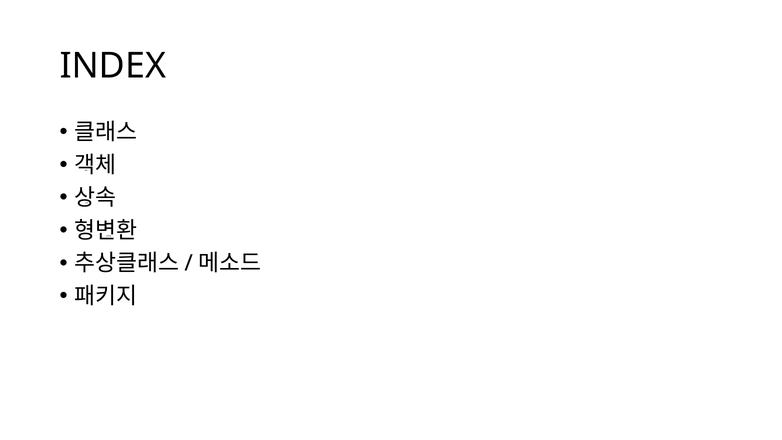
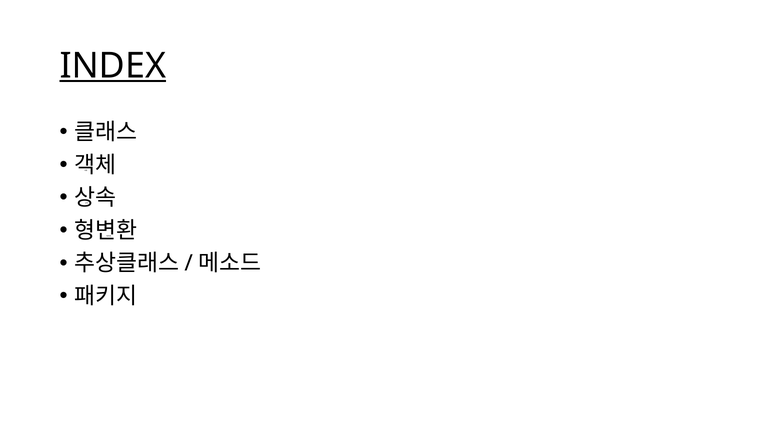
INDEX underline: none -> present (113, 66)
